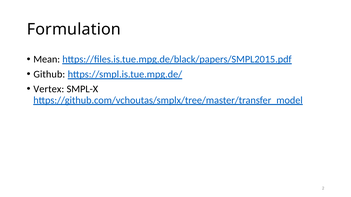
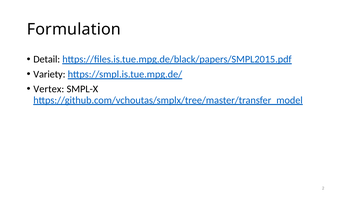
Mean: Mean -> Detail (47, 59)
Github: Github -> Variety (49, 74)
